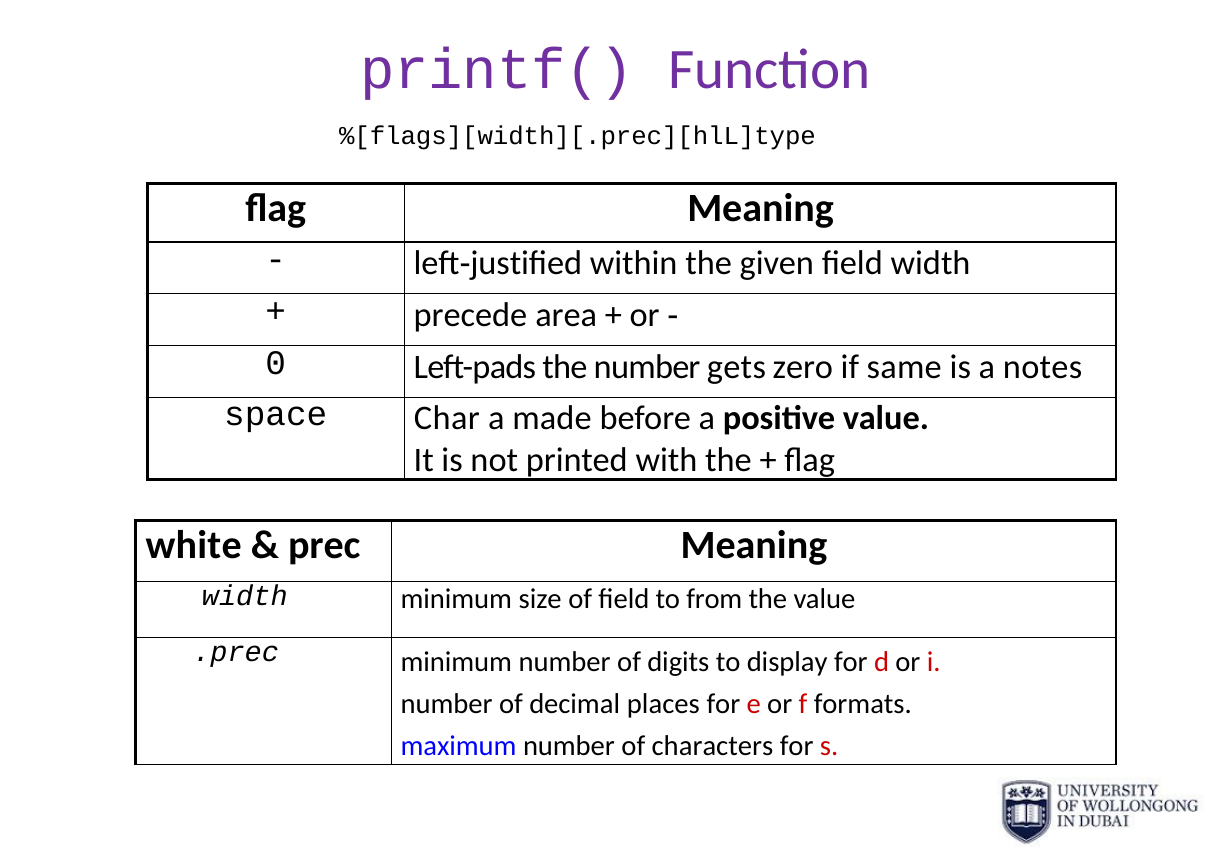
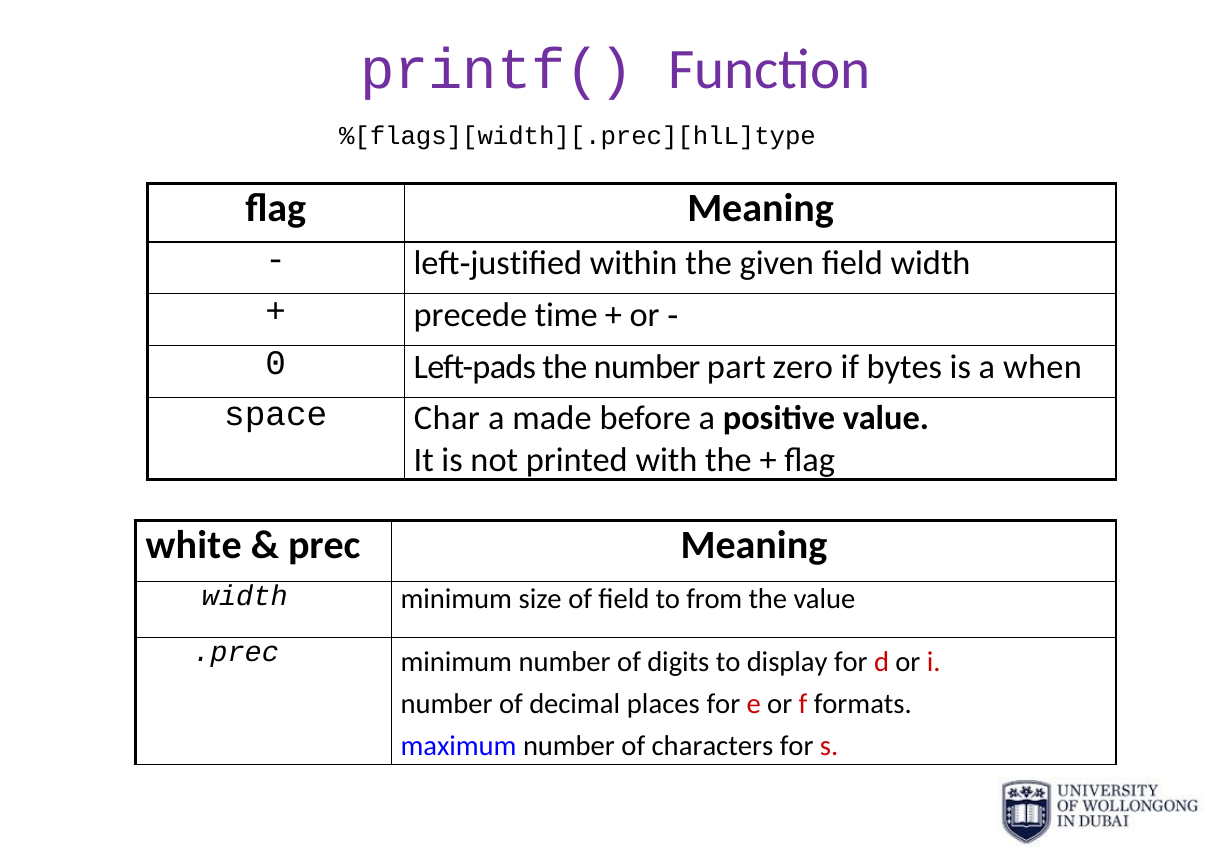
area: area -> time (566, 315)
gets: gets -> part (736, 367)
same: same -> bytes (904, 367)
notes: notes -> when (1043, 367)
